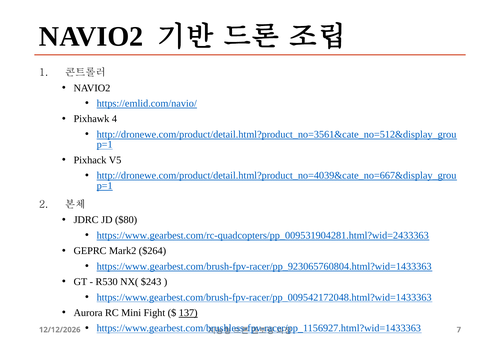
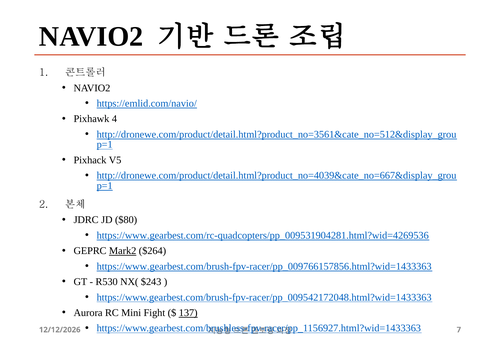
https://www.gearbest.com/rc-quadcopters/pp_009531904281.html?wid=2433363: https://www.gearbest.com/rc-quadcopters/pp_009531904281.html?wid=2433363 -> https://www.gearbest.com/rc-quadcopters/pp_009531904281.html?wid=4269536 (263, 236)
Mark2 underline: none -> present (123, 251)
https://www.gearbest.com/brush-fpv-racer/pp_923065760804.html?wid=1433363: https://www.gearbest.com/brush-fpv-racer/pp_923065760804.html?wid=1433363 -> https://www.gearbest.com/brush-fpv-racer/pp_009766157856.html?wid=1433363 (264, 266)
